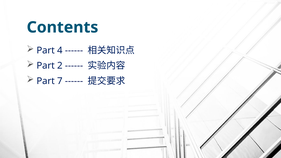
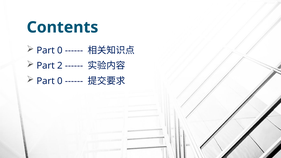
4: 4 -> 0 (60, 50)
7: 7 -> 0 (60, 81)
